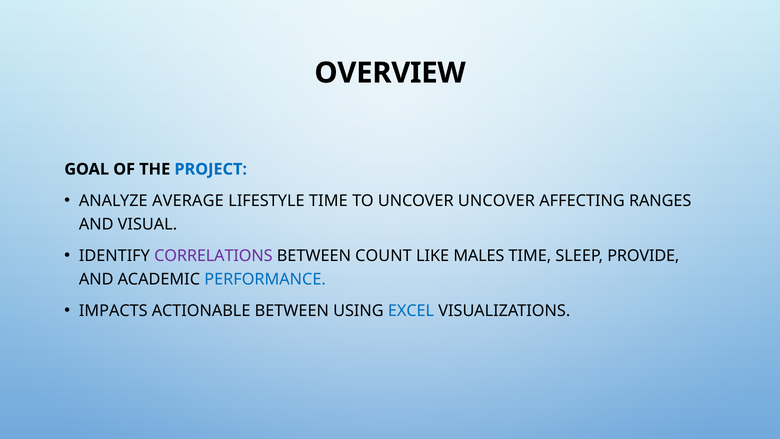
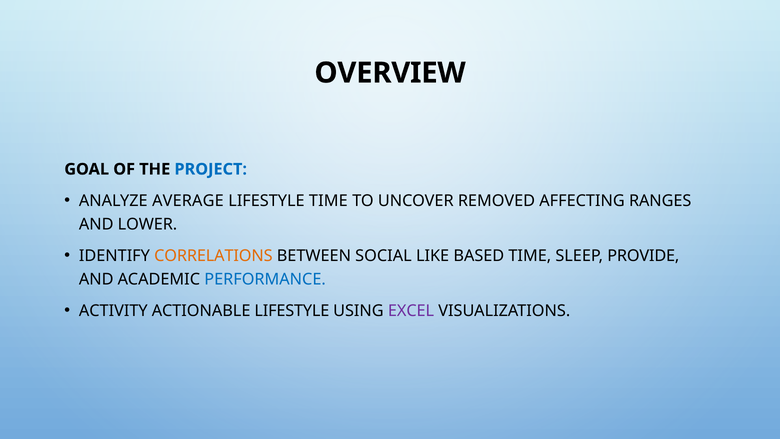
UNCOVER UNCOVER: UNCOVER -> REMOVED (496, 201)
VISUAL: VISUAL -> LOWER (147, 224)
CORRELATIONS colour: purple -> orange (213, 256)
COUNT: COUNT -> SOCIAL (383, 256)
MALES: MALES -> BASED (479, 256)
IMPACTS: IMPACTS -> ACTIVITY (113, 311)
ACTIONABLE BETWEEN: BETWEEN -> LIFESTYLE (292, 311)
EXCEL colour: blue -> purple (411, 311)
